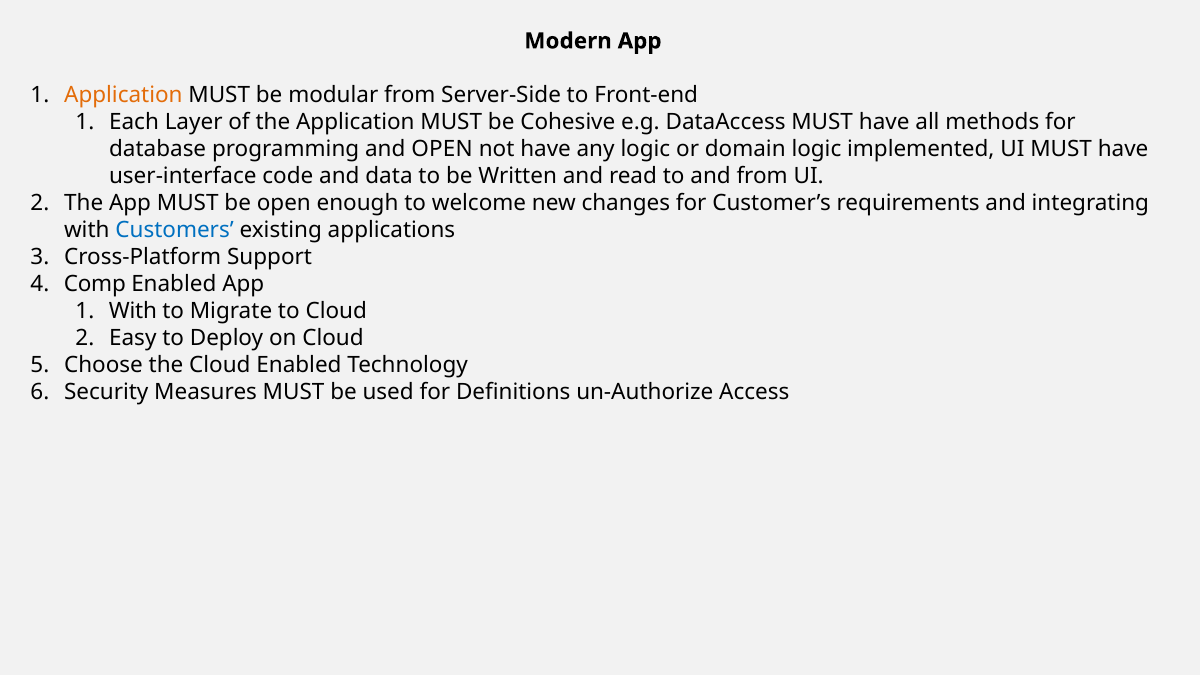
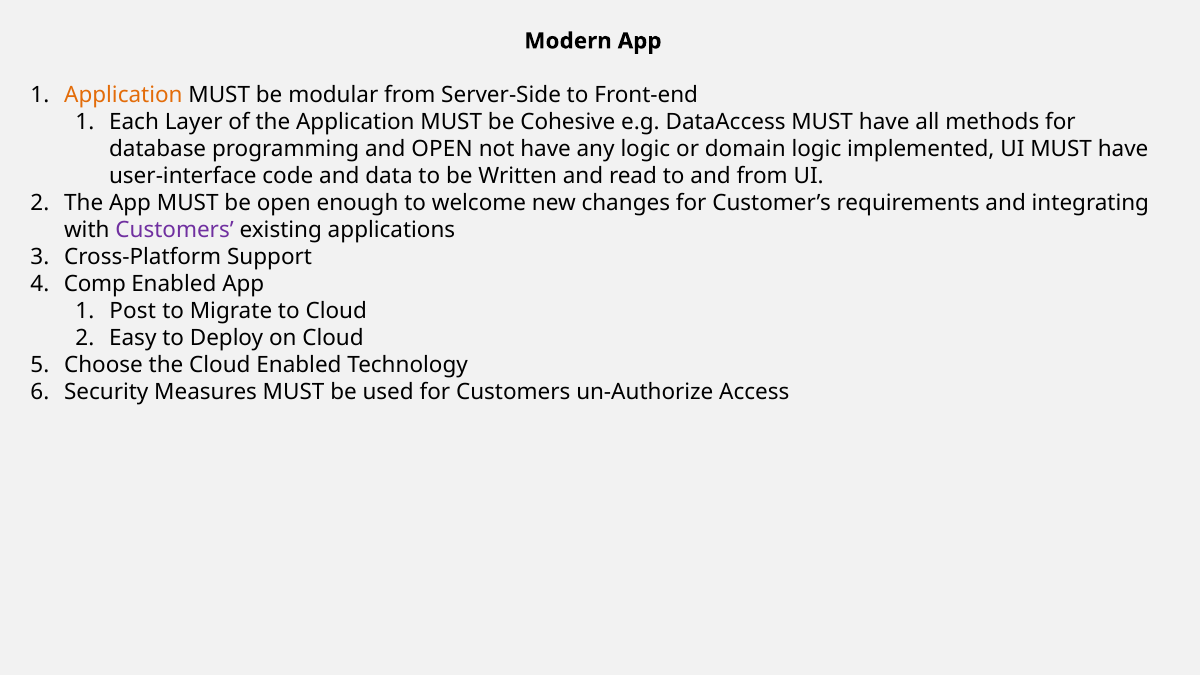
Customers colour: blue -> purple (175, 230)
With: With -> Post (133, 311)
for Definitions: Definitions -> Customers (513, 392)
